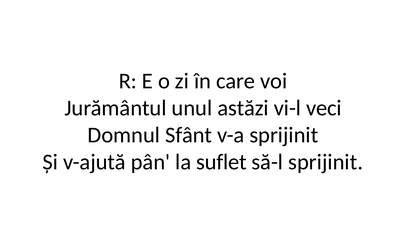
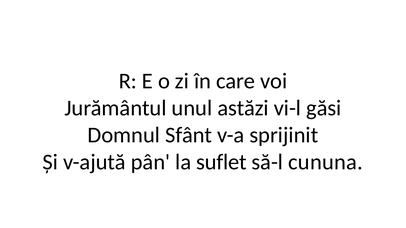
veci: veci -> găsi (324, 108)
să-l sprijinit: sprijinit -> cununa (326, 162)
